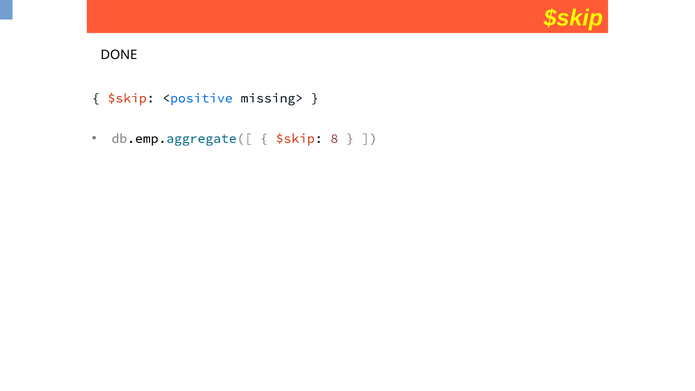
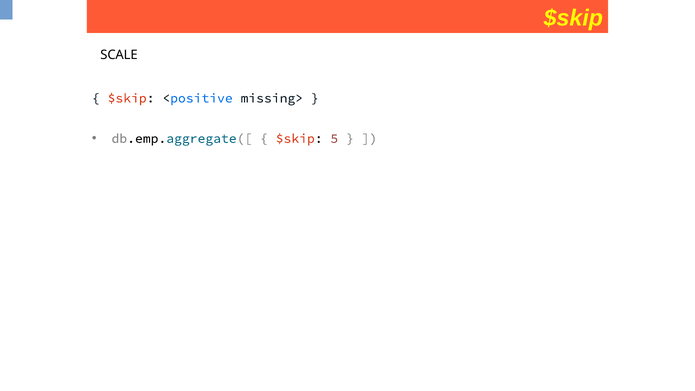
DONE: DONE -> SCALE (119, 55)
8: 8 -> 5 (334, 138)
